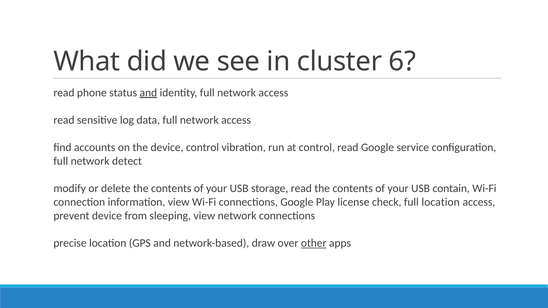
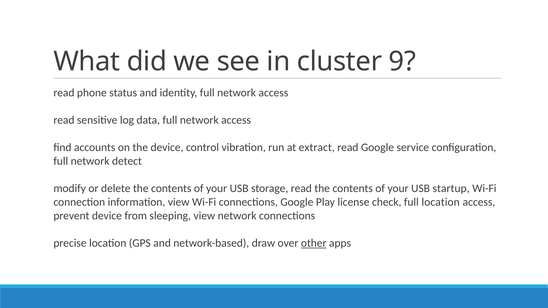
6: 6 -> 9 (402, 61)
and underline: present -> none (148, 93)
at control: control -> extract (317, 147)
contain: contain -> startup (451, 189)
